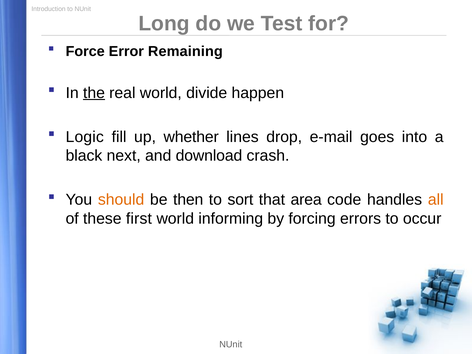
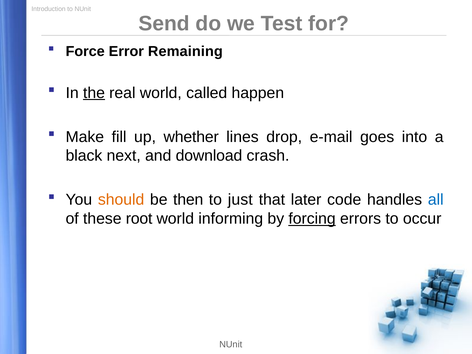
Long: Long -> Send (164, 23)
divide: divide -> called (207, 93)
Logic: Logic -> Make (85, 137)
sort: sort -> just (240, 200)
area: area -> later (306, 200)
all colour: orange -> blue (436, 200)
first: first -> root (139, 219)
forcing underline: none -> present (312, 219)
